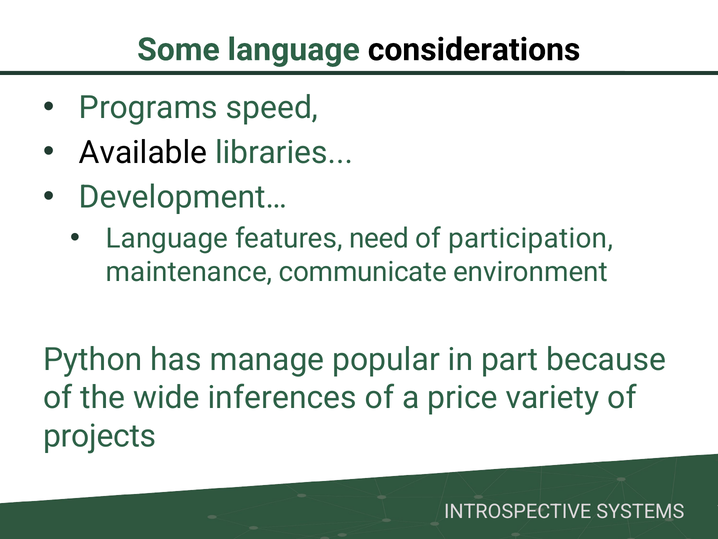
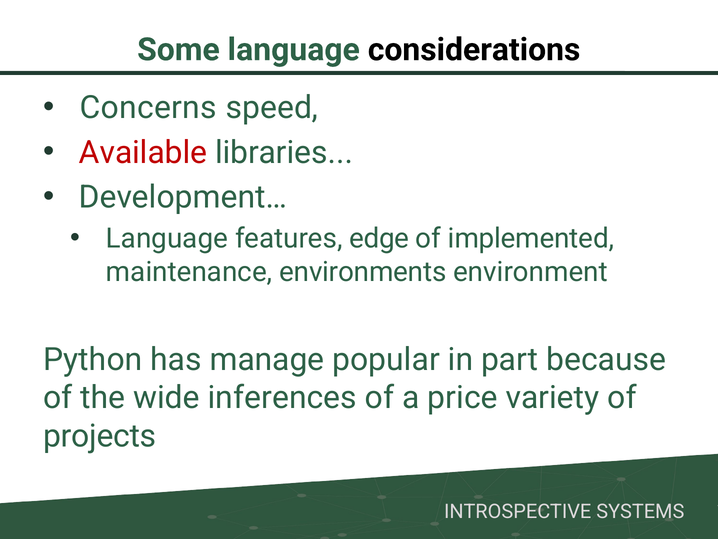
Programs: Programs -> Concerns (148, 108)
Available colour: black -> red (143, 152)
need: need -> edge (379, 238)
participation: participation -> implemented (531, 238)
communicate: communicate -> environments (363, 272)
